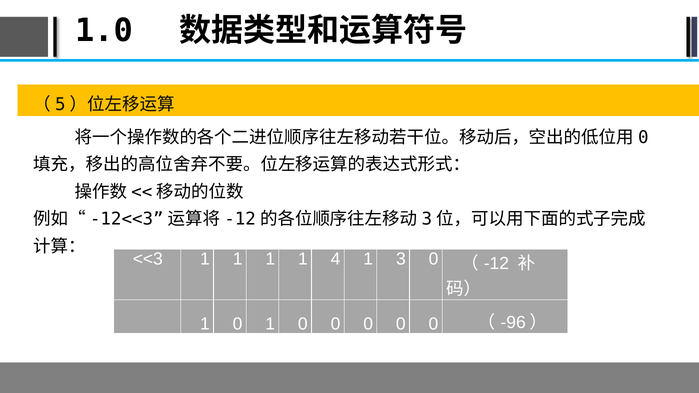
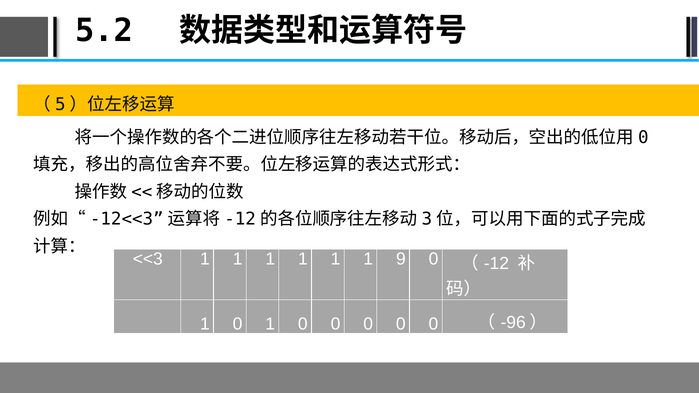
1.0: 1.0 -> 5.2 (104, 31)
4: 4 -> 1 (336, 259)
3: 3 -> 9 (401, 259)
